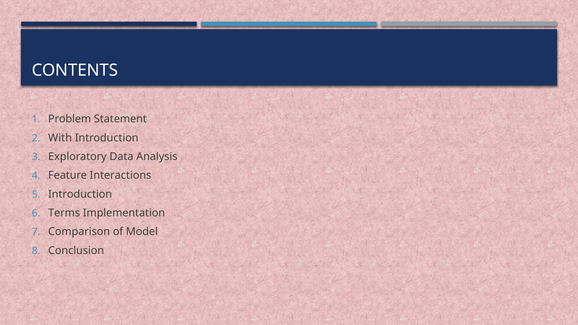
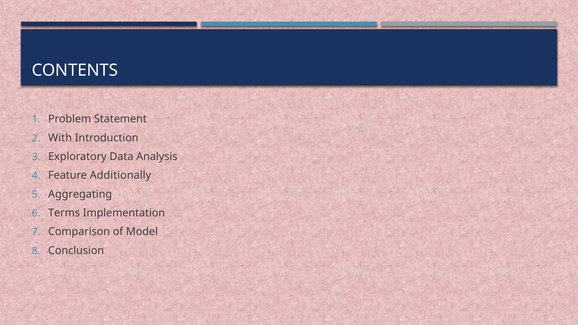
Interactions: Interactions -> Additionally (120, 175)
Introduction: Introduction -> Aggregating (80, 194)
